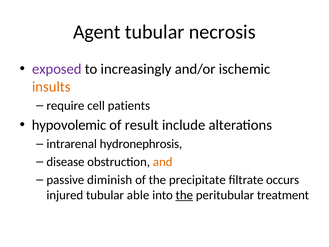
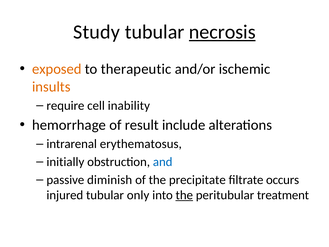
Agent: Agent -> Study (97, 32)
necrosis underline: none -> present (222, 32)
exposed colour: purple -> orange (57, 69)
increasingly: increasingly -> therapeutic (136, 69)
patients: patients -> inability (129, 105)
hypovolemic: hypovolemic -> hemorrhage (69, 125)
hydronephrosis: hydronephrosis -> erythematosus (141, 144)
disease: disease -> initially (65, 162)
and colour: orange -> blue (163, 162)
able: able -> only (138, 195)
